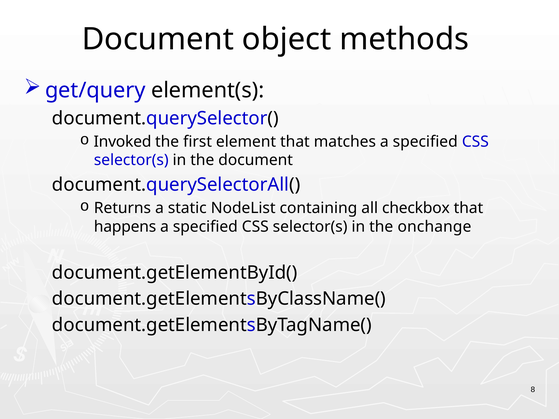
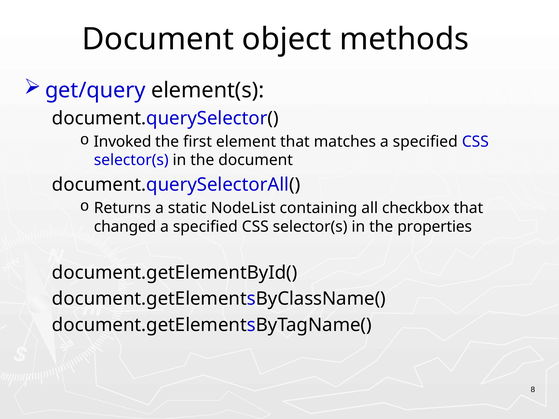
happens: happens -> changed (125, 227)
onchange: onchange -> properties (435, 227)
